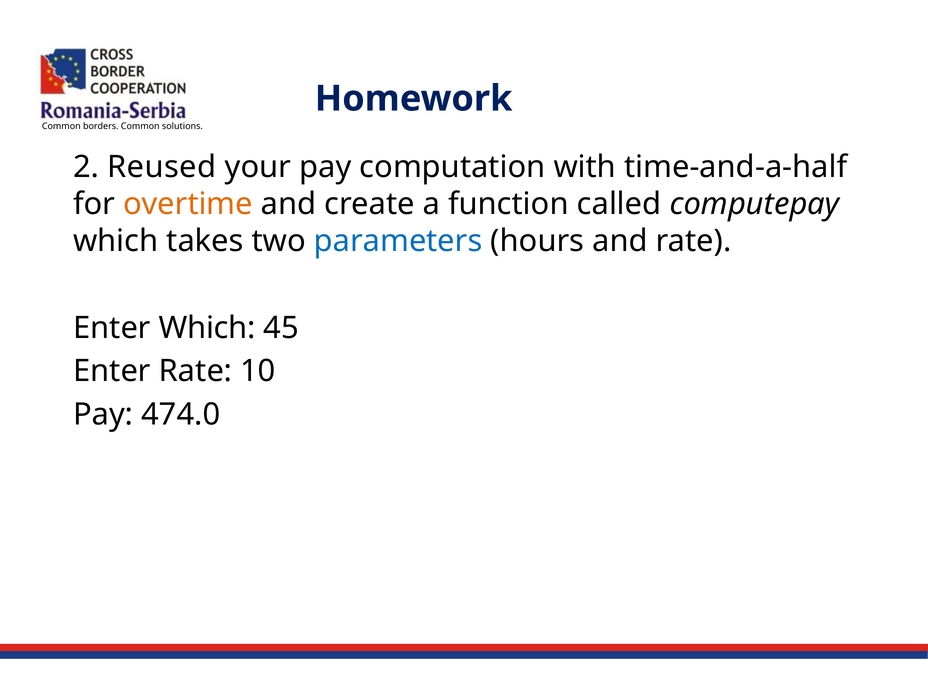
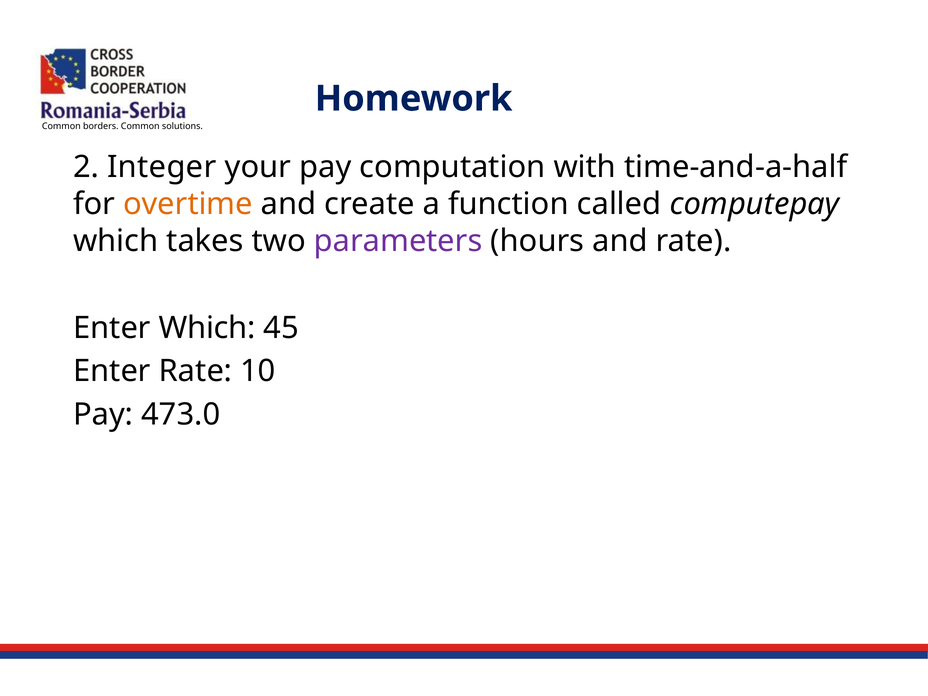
Reused: Reused -> Integer (162, 167)
parameters colour: blue -> purple (398, 241)
474.0: 474.0 -> 473.0 (181, 414)
